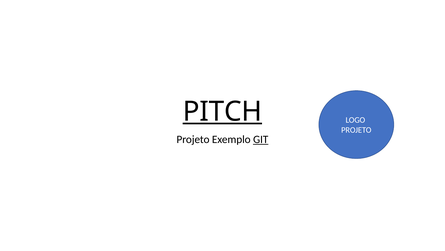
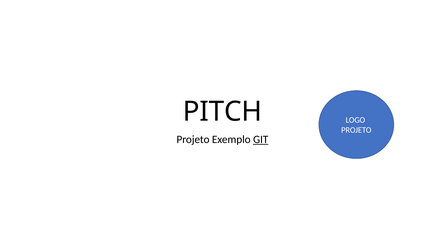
PITCH underline: present -> none (223, 111)
